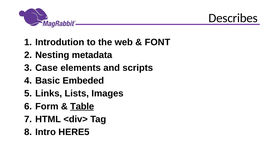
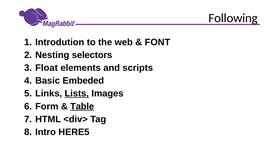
Describes: Describes -> Following (233, 18)
metadata: metadata -> selectors (92, 55)
Case: Case -> Float (47, 68)
Lists underline: none -> present (77, 93)
